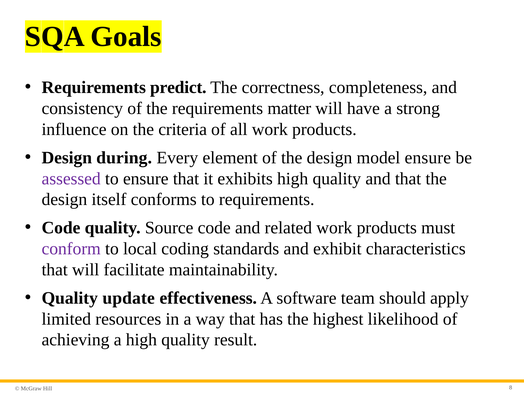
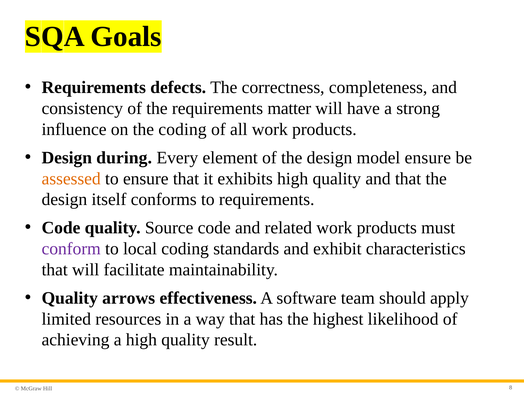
predict: predict -> defects (178, 87)
the criteria: criteria -> coding (183, 129)
assessed colour: purple -> orange (71, 179)
update: update -> arrows (129, 298)
